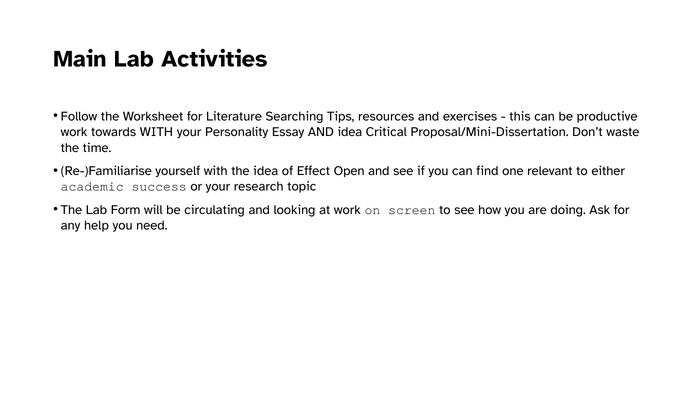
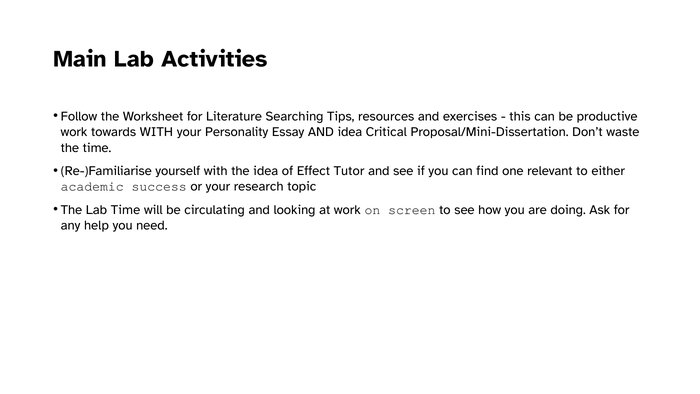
Open: Open -> Tutor (349, 171)
Lab Form: Form -> Time (126, 210)
